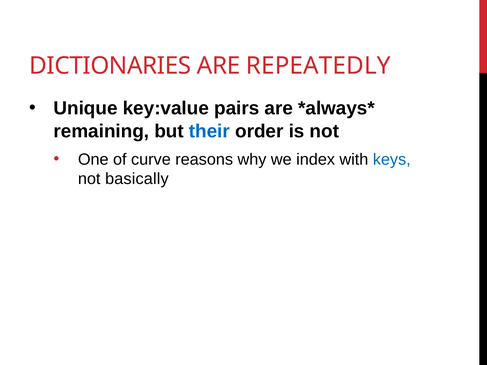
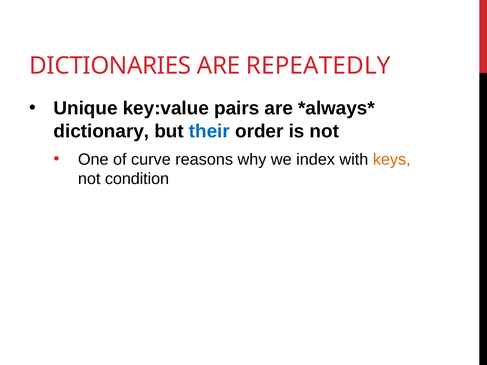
remaining: remaining -> dictionary (101, 131)
keys colour: blue -> orange (392, 159)
basically: basically -> condition (137, 179)
